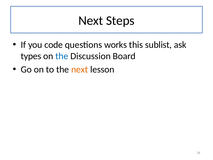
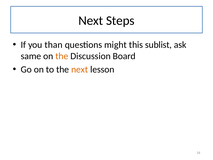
code: code -> than (54, 45)
works: works -> might (115, 45)
types: types -> same (31, 56)
the colour: blue -> orange (62, 56)
